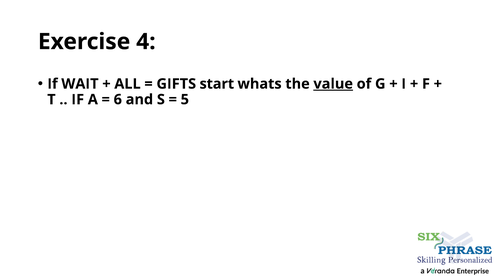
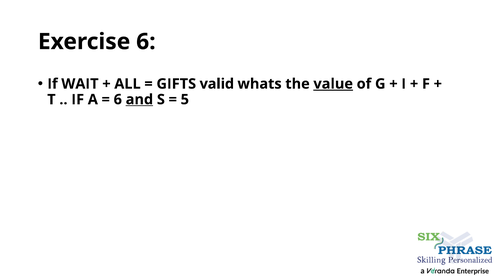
Exercise 4: 4 -> 6 (146, 42)
start: start -> valid (217, 84)
and underline: none -> present (139, 100)
